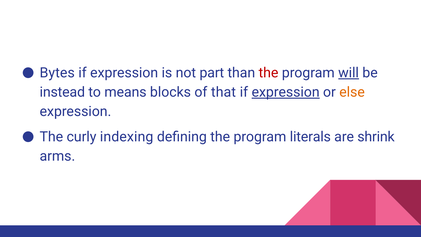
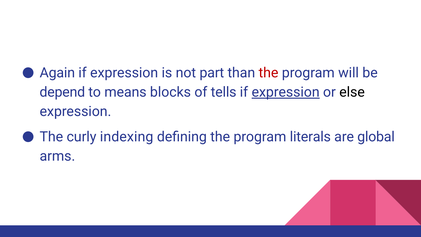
Bytes: Bytes -> Again (57, 73)
will underline: present -> none (349, 73)
instead: instead -> depend (62, 92)
that: that -> tells (224, 92)
else colour: orange -> black (352, 92)
shrink: shrink -> global (376, 137)
